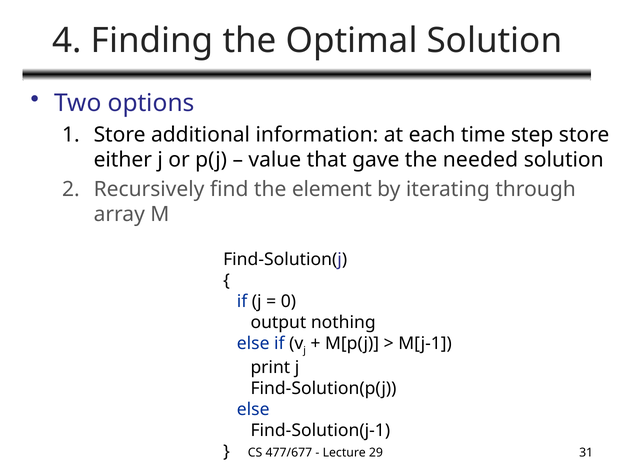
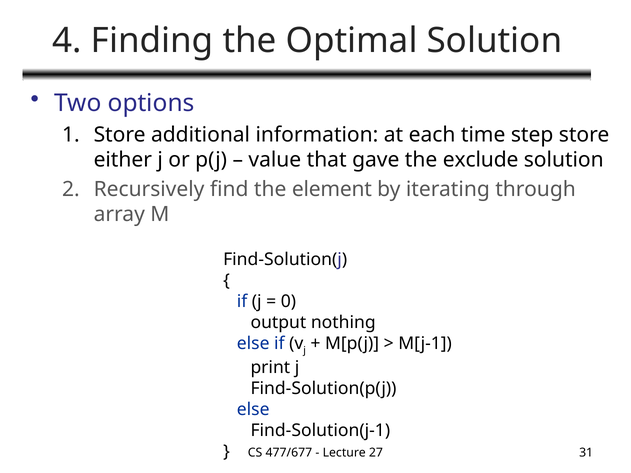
needed: needed -> exclude (481, 160)
29: 29 -> 27 (376, 453)
